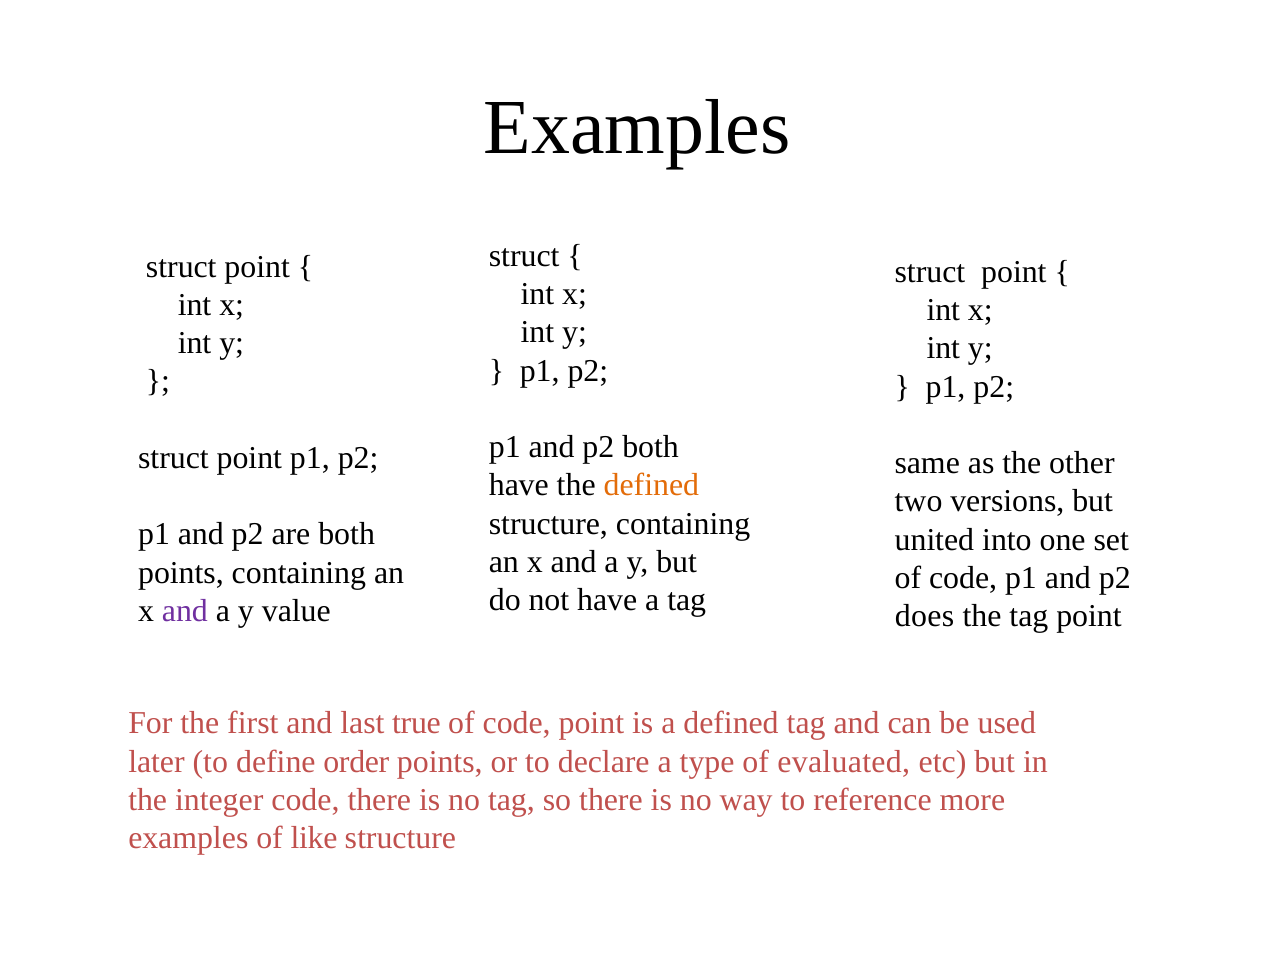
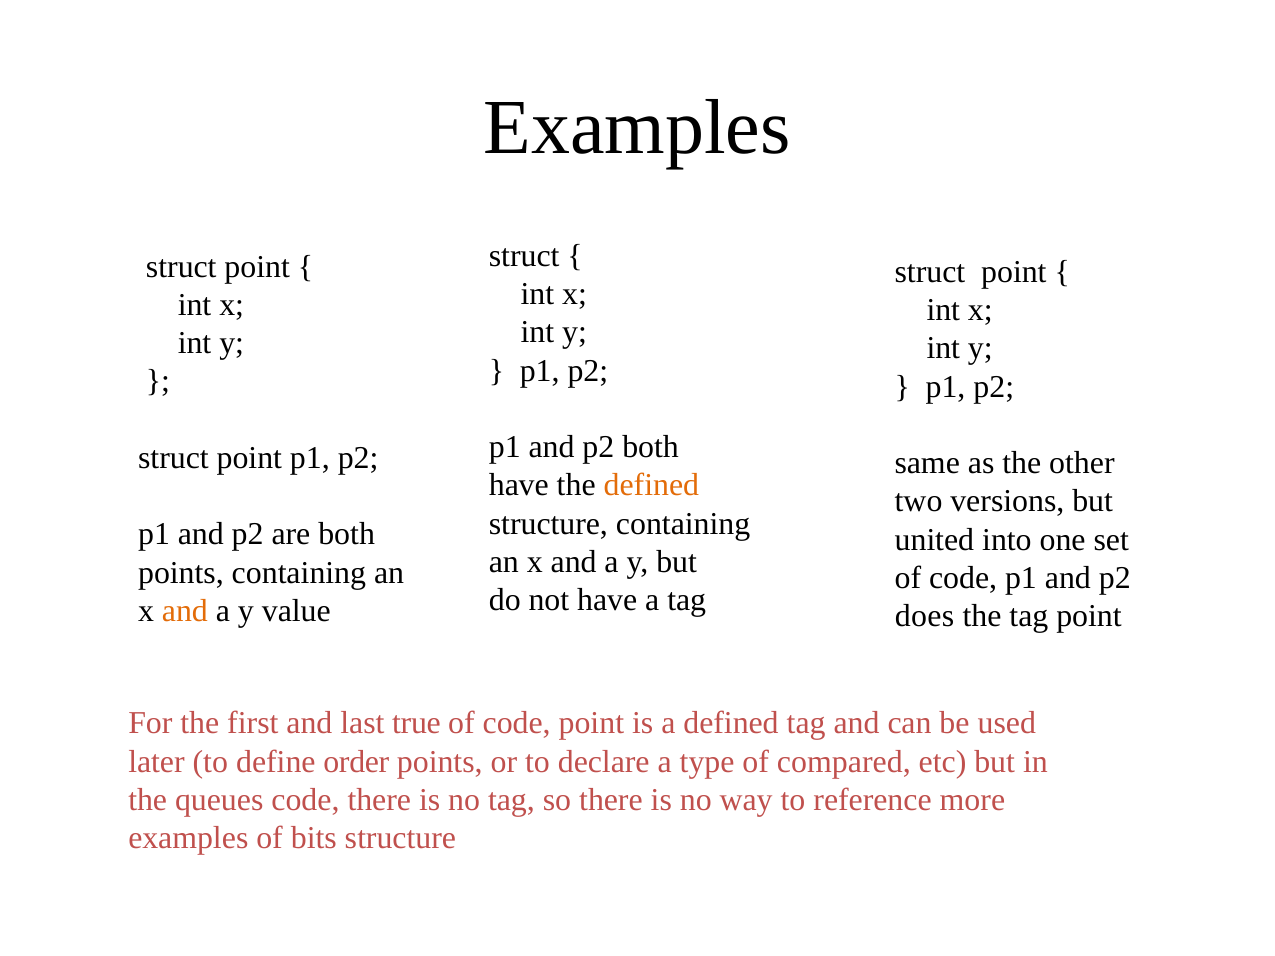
and colour: purple -> orange (185, 611)
evaluated: evaluated -> compared (844, 762)
integer: integer -> queues (219, 800)
like: like -> bits (314, 838)
